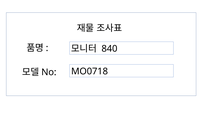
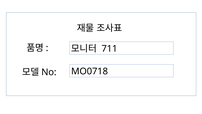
840: 840 -> 711 (109, 49)
